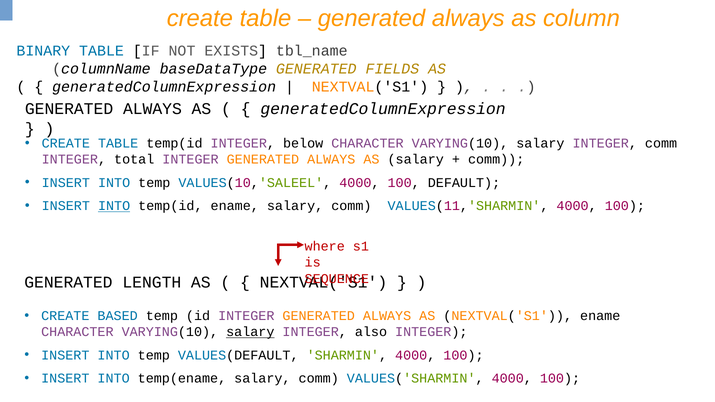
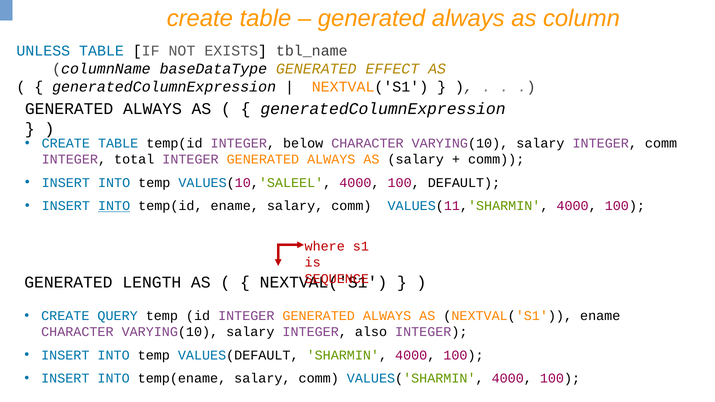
BINARY: BINARY -> UNLESS (43, 51)
FIELDS: FIELDS -> EFFECT (392, 69)
BASED: BASED -> QUERY (118, 316)
salary underline: present -> none (250, 332)
